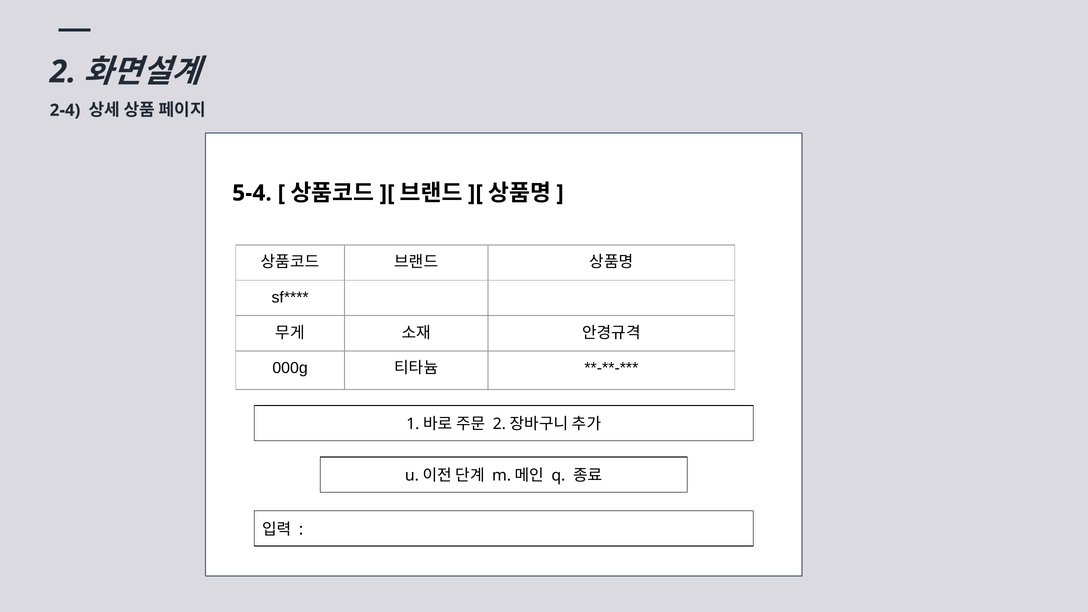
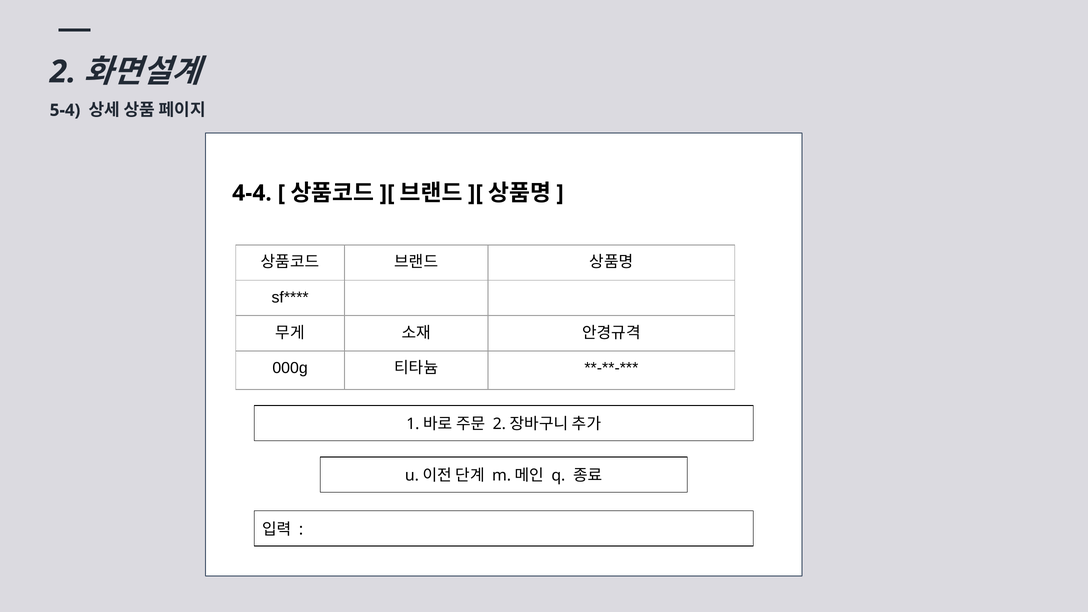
2-4: 2-4 -> 5-4 (65, 110)
5-4: 5-4 -> 4-4 (252, 193)
